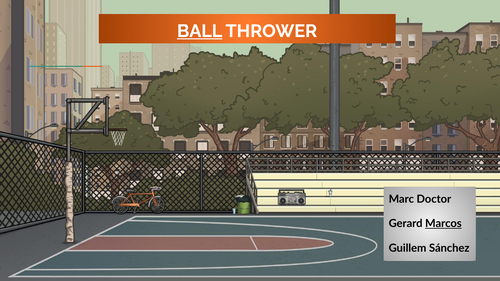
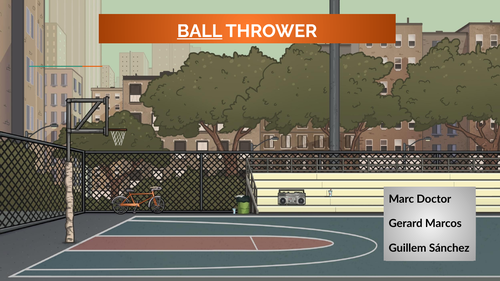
Marcos underline: present -> none (443, 224)
